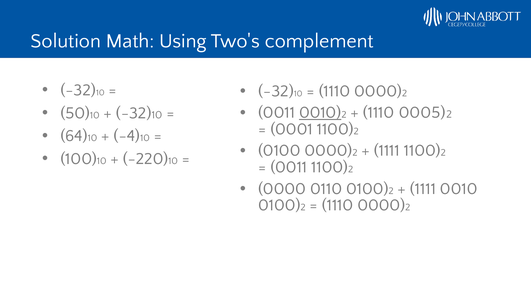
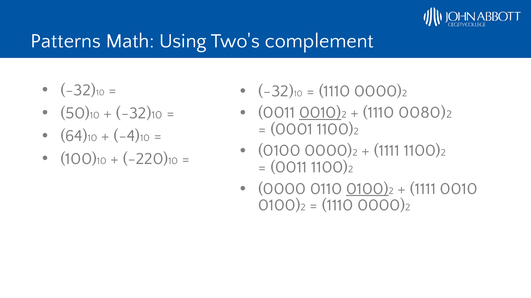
Solution: Solution -> Patterns (66, 41)
0005: 0005 -> 0080 (422, 113)
0100 underline: none -> present (367, 189)
